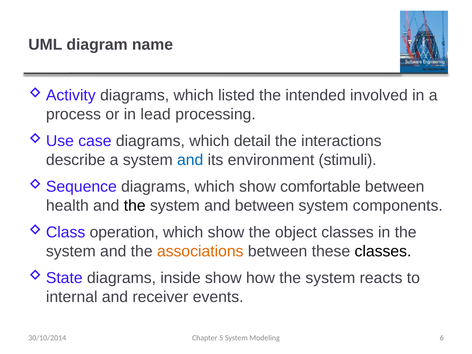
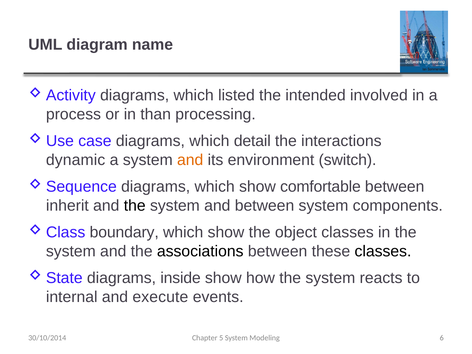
lead: lead -> than (156, 114)
describe: describe -> dynamic (76, 160)
and colour: blue -> orange (190, 160)
stimuli: stimuli -> switch (348, 160)
health: health -> inherit (67, 206)
operation: operation -> boundary (124, 232)
associations colour: orange -> black (200, 251)
receiver: receiver -> execute (160, 297)
